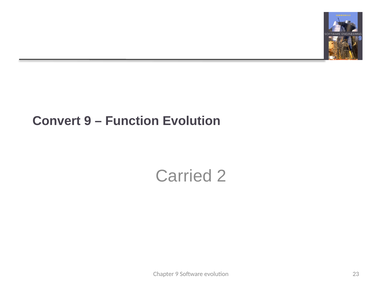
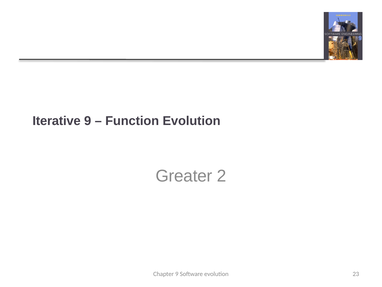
Convert: Convert -> Iterative (57, 121)
Carried: Carried -> Greater (184, 176)
